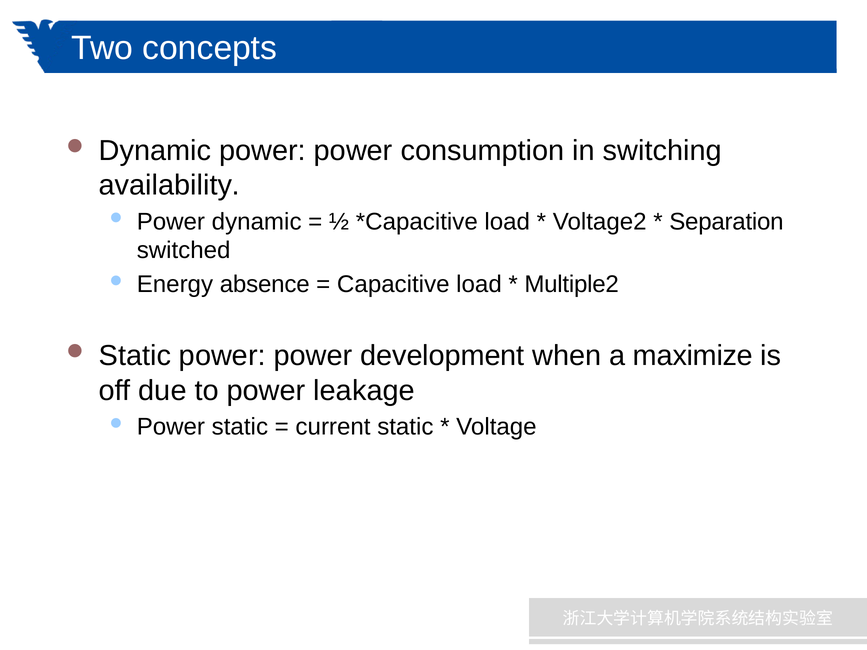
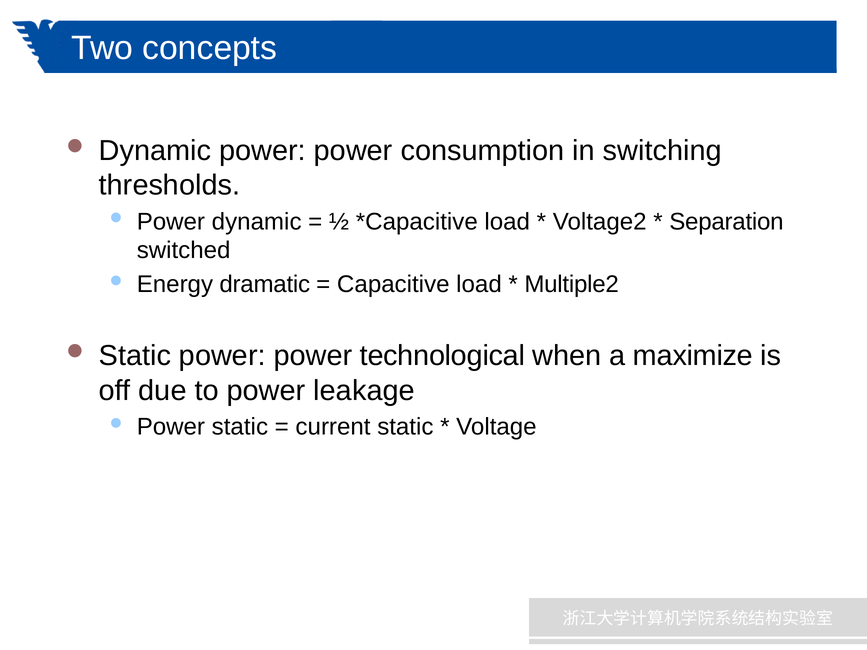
availability: availability -> thresholds (169, 185)
absence: absence -> dramatic (265, 284)
development: development -> technological (442, 356)
